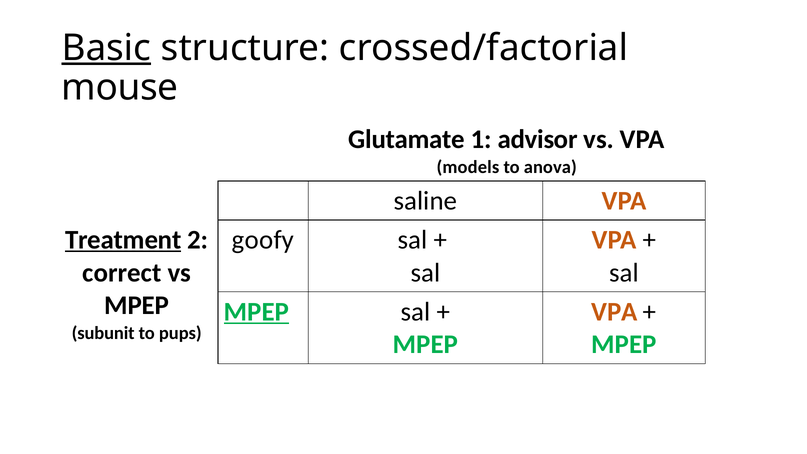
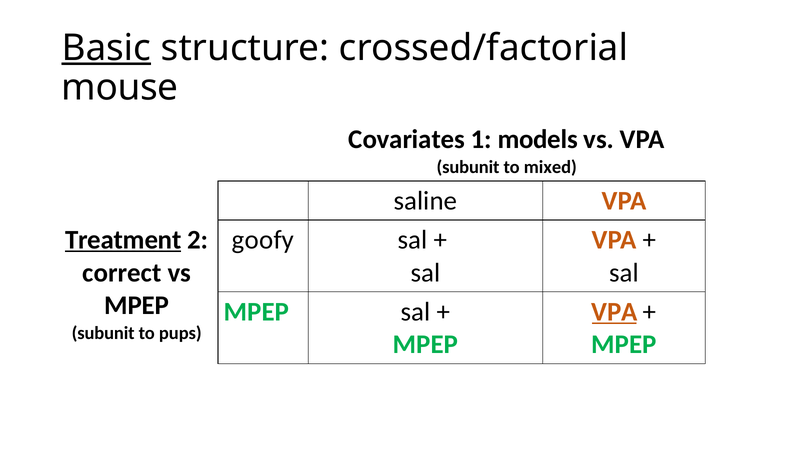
Glutamate: Glutamate -> Covariates (407, 139)
advisor: advisor -> models (538, 139)
models: models -> subunit (468, 167)
anova: anova -> mixed (550, 167)
MPEP underline: present -> none (257, 312)
VPA underline: none -> present (614, 312)
